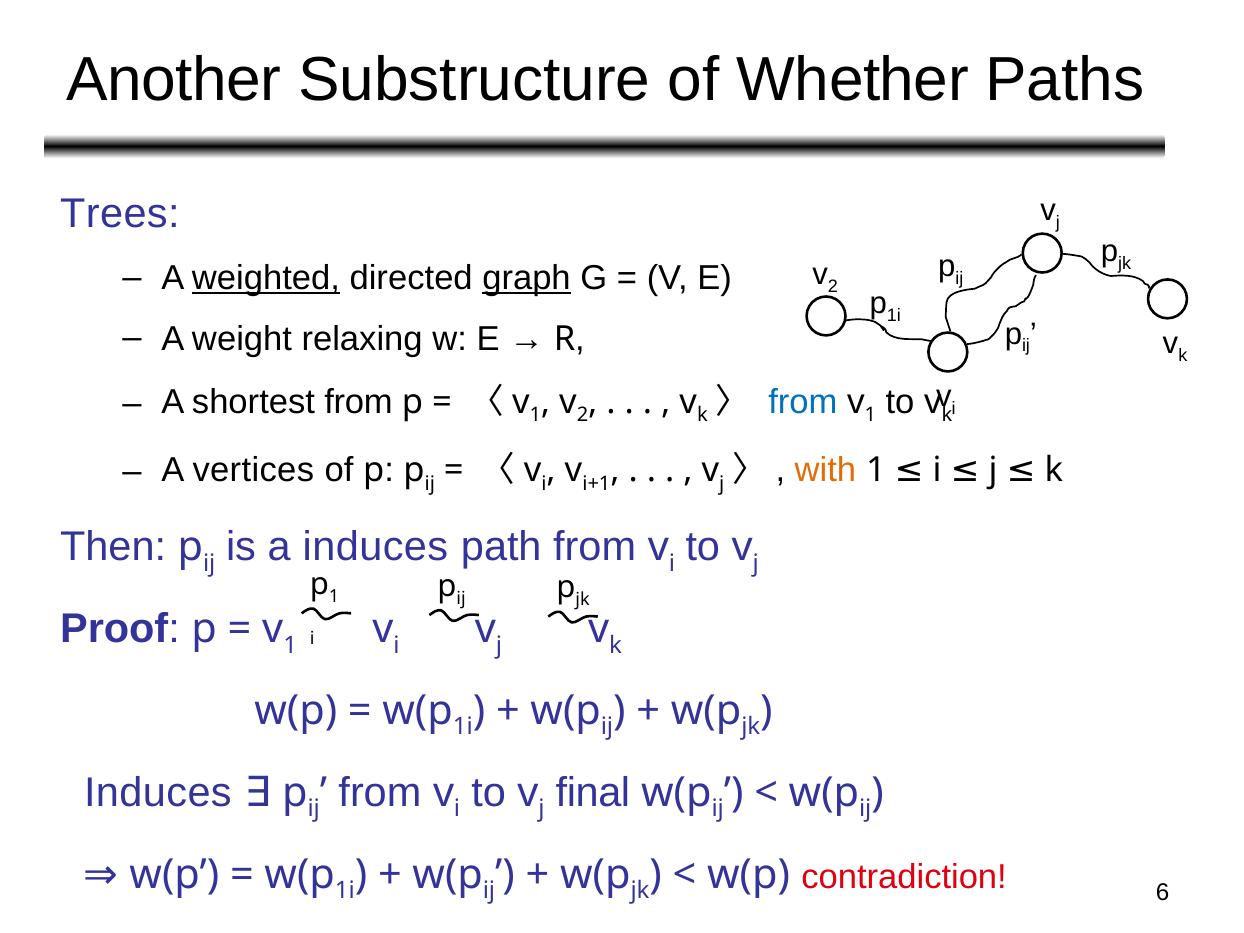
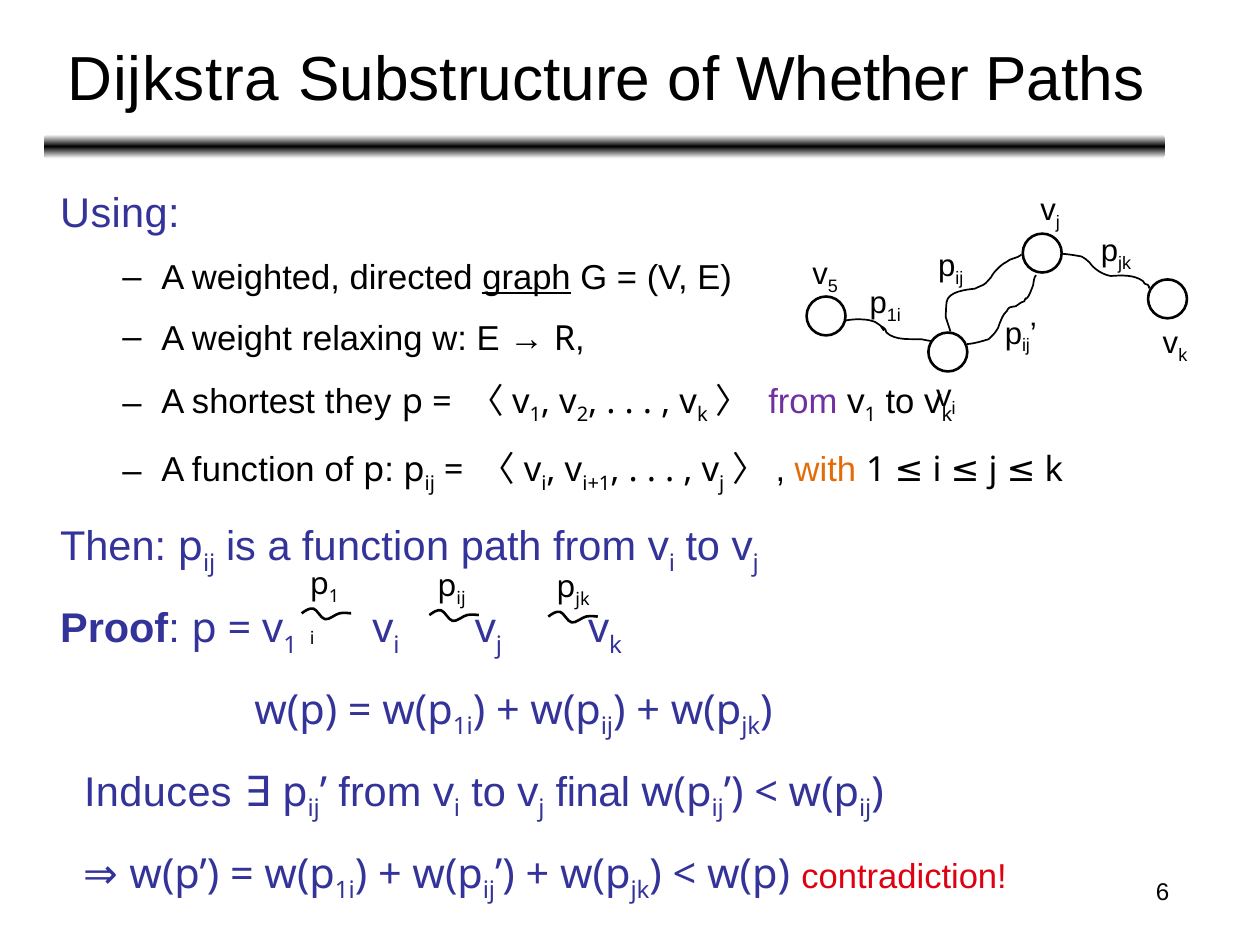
Another: Another -> Dijkstra (174, 80)
Trees: Trees -> Using (120, 214)
2: 2 -> 5 (833, 287)
weighted underline: present -> none (266, 279)
shortest from: from -> they (358, 402)
from colour: blue -> purple (803, 402)
vertices: vertices -> function (253, 470)
is a induces: induces -> function (375, 547)
